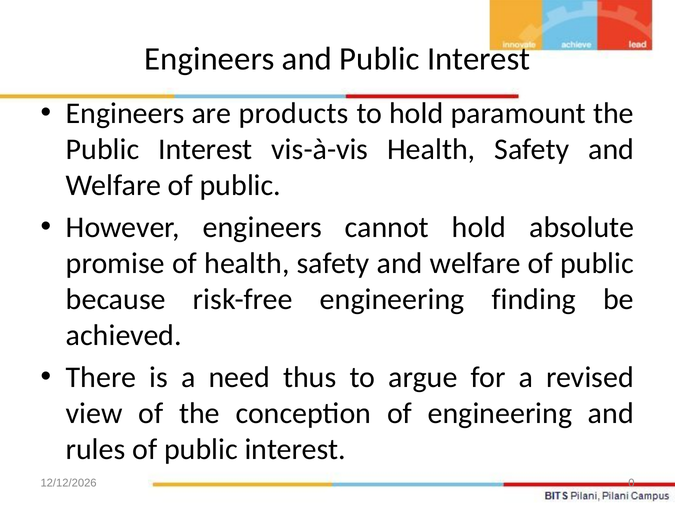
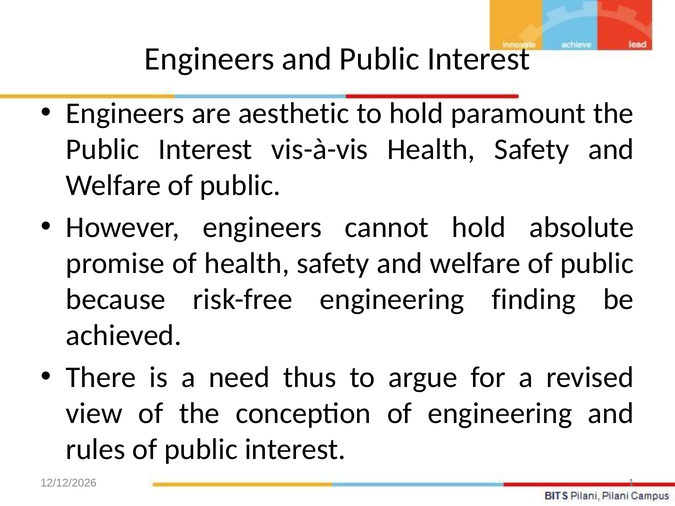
products: products -> aesthetic (294, 113)
0: 0 -> 1 (631, 483)
